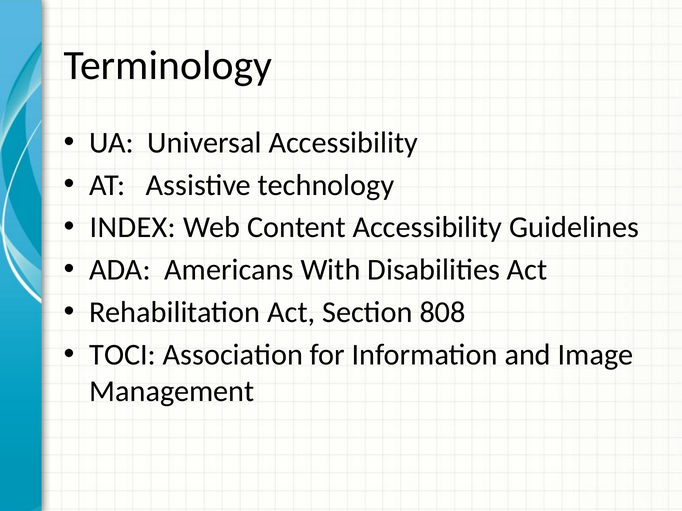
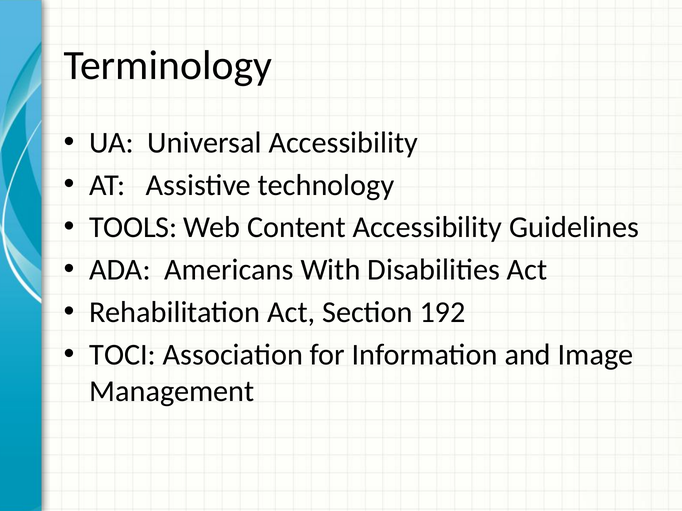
INDEX: INDEX -> TOOLS (133, 228)
808: 808 -> 192 (443, 313)
